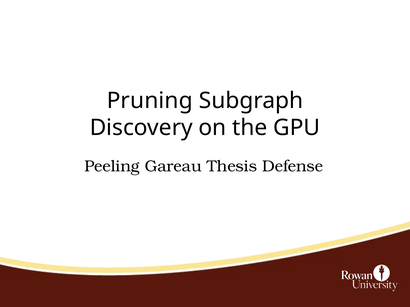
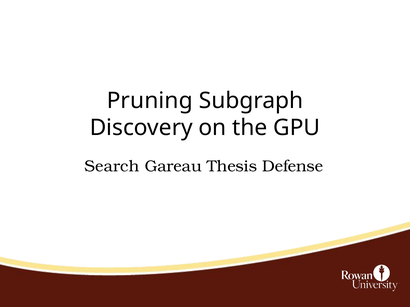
Peeling: Peeling -> Search (112, 166)
